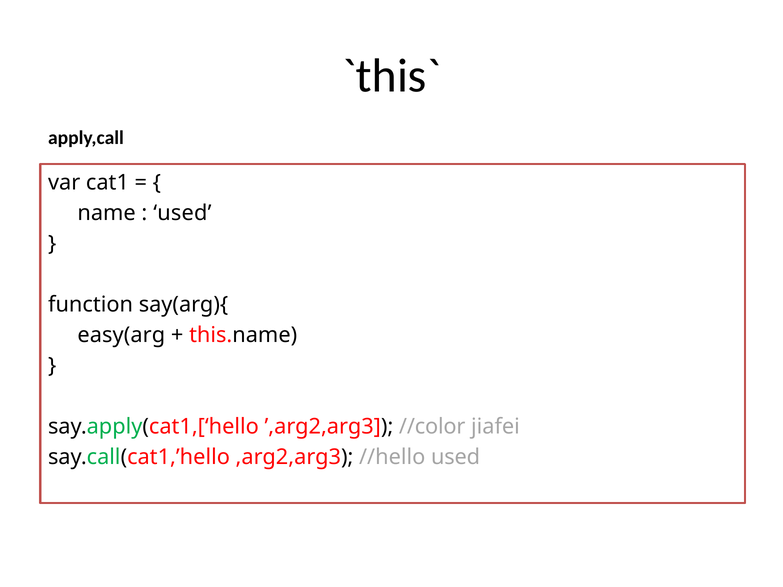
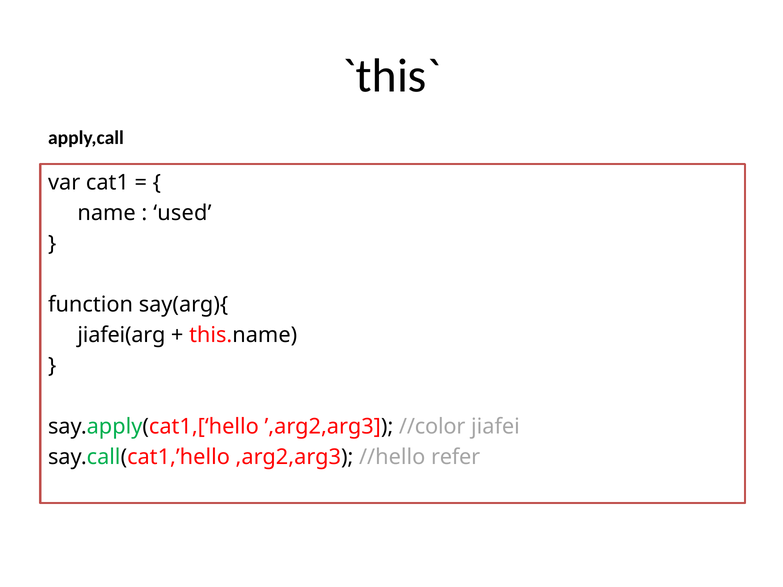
easy(arg: easy(arg -> jiafei(arg (121, 335)
//hello used: used -> refer (456, 457)
